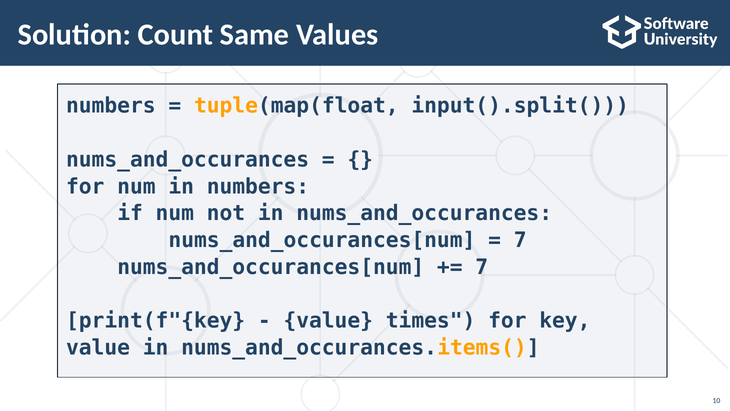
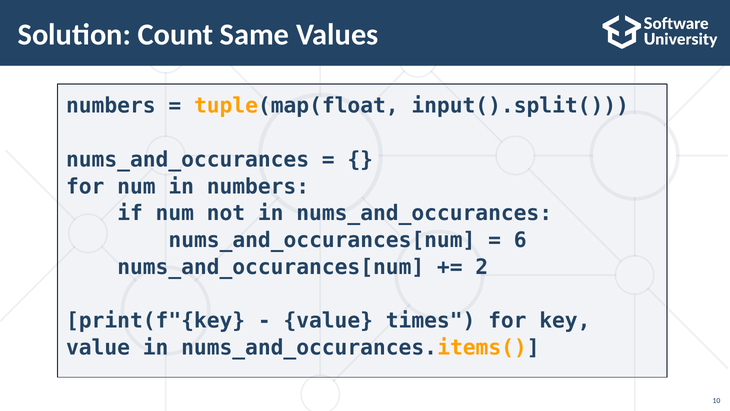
7: 7 -> 6 (520, 240)
7: 7 -> 2 (482, 267)
